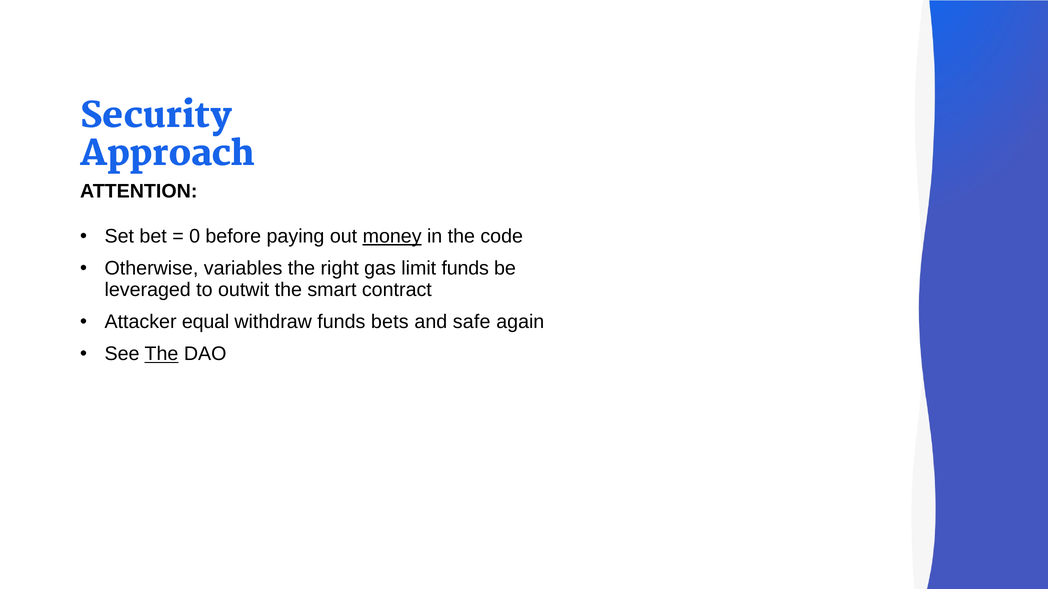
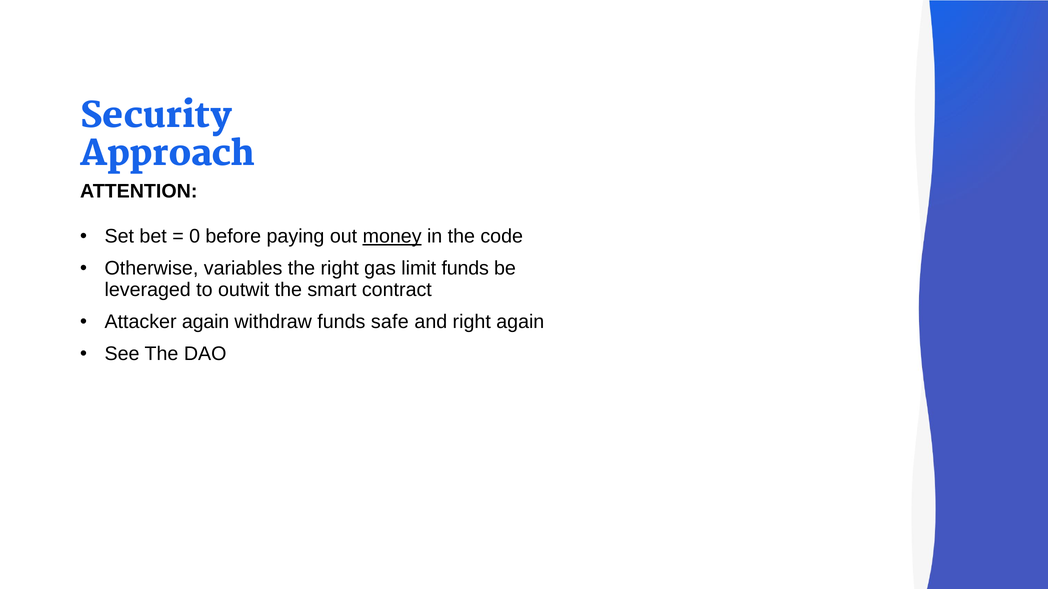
Attacker equal: equal -> again (206, 322)
bets: bets -> safe (390, 322)
and safe: safe -> right (472, 322)
The underline: present -> none (161, 354)
